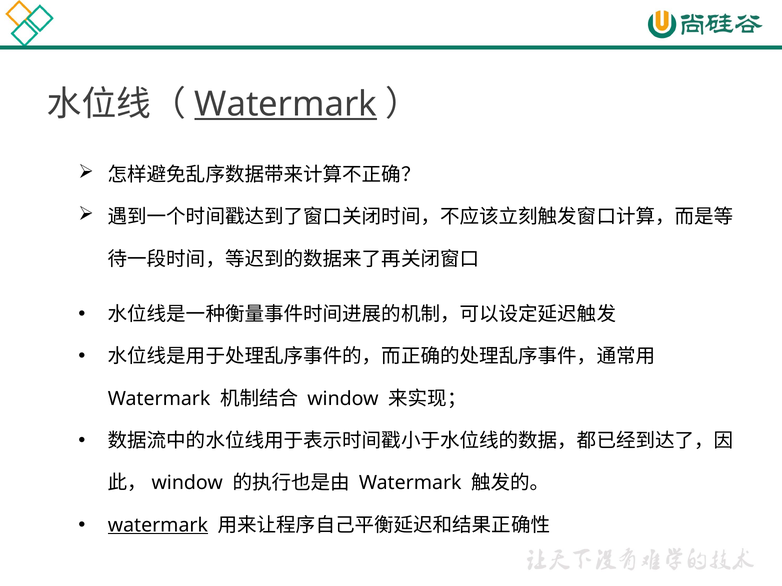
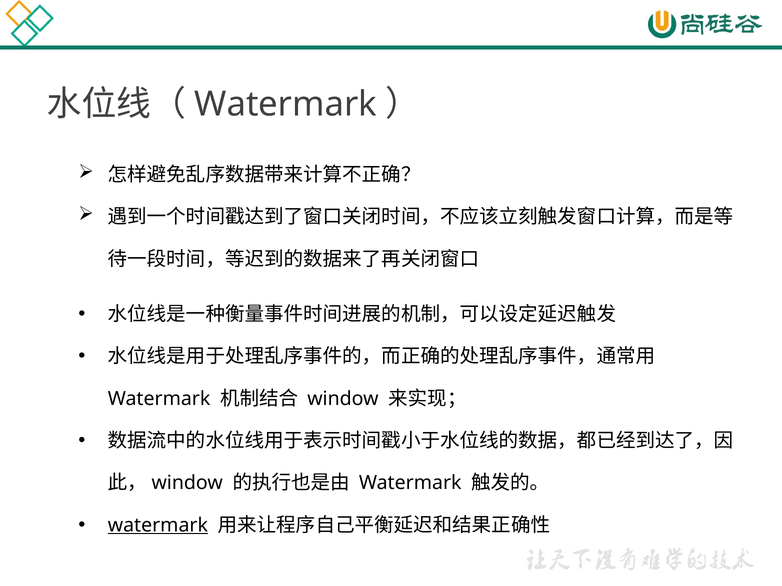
Watermark underline: present -> none (286, 104)
